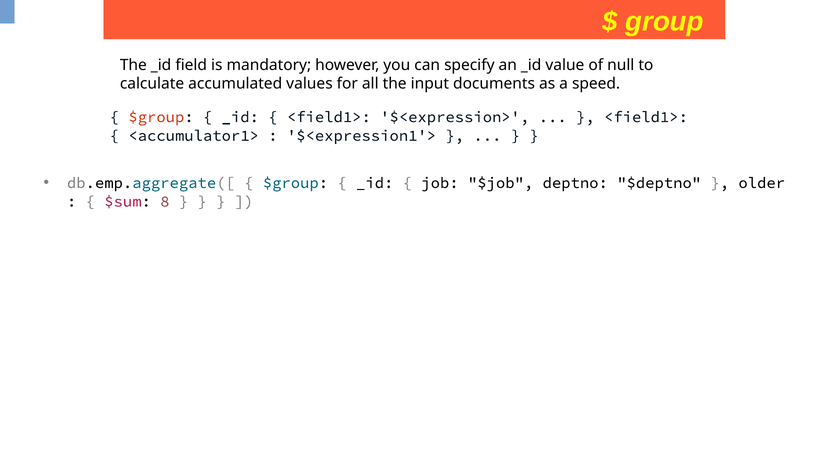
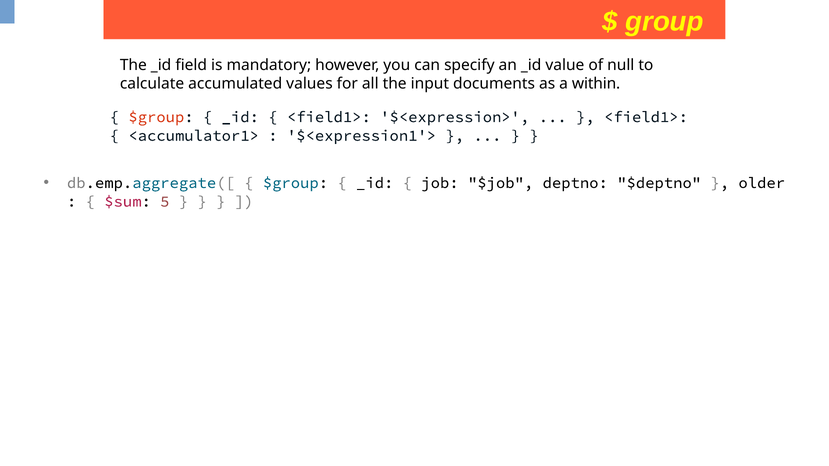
speed: speed -> within (596, 84)
8: 8 -> 5 (165, 202)
